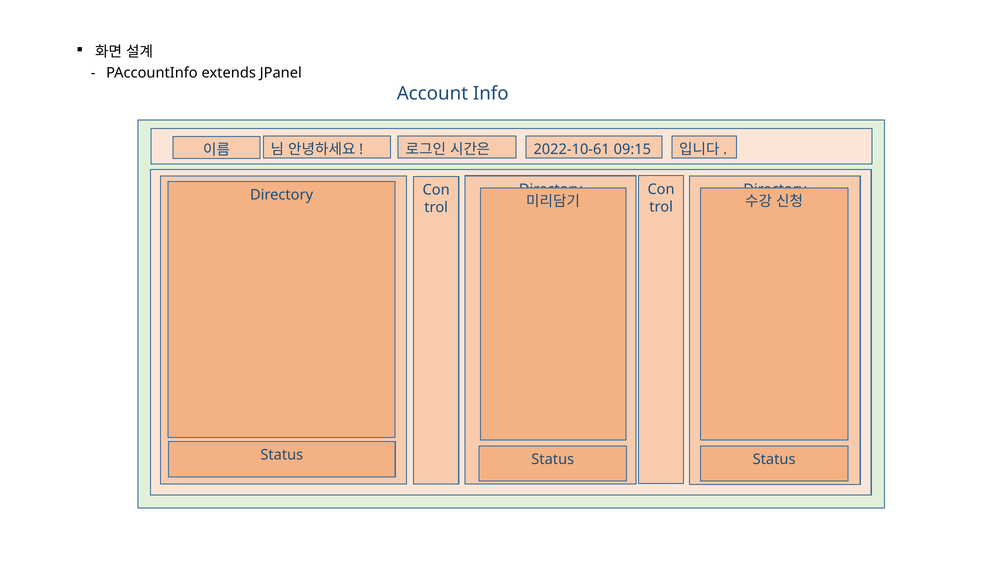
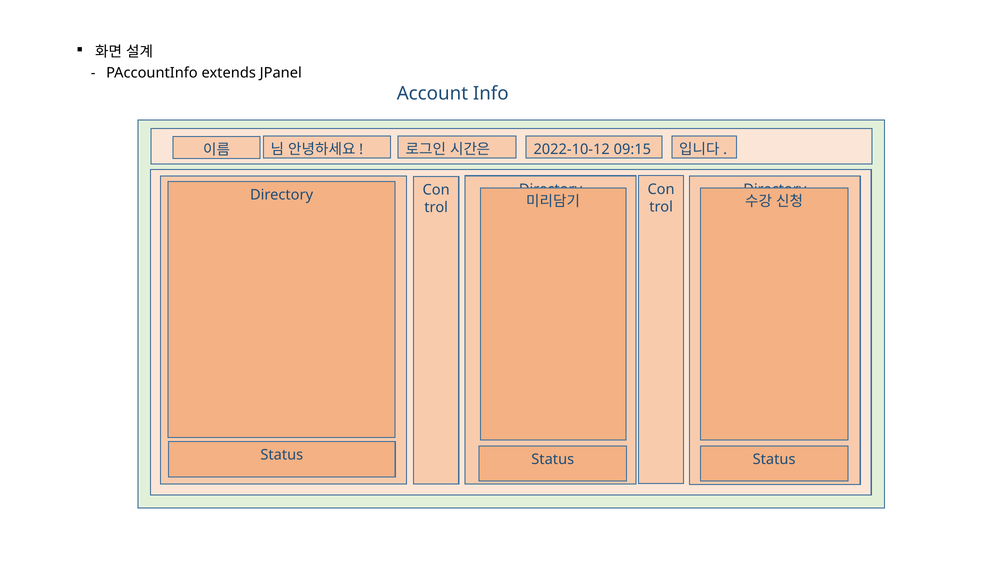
2022-10-61: 2022-10-61 -> 2022-10-12 (572, 149)
